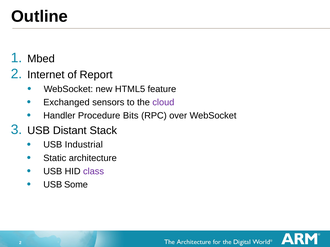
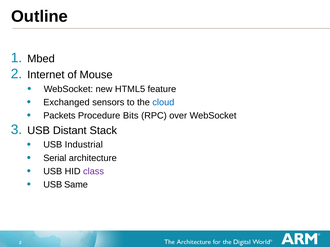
Report: Report -> Mouse (96, 75)
cloud colour: purple -> blue (163, 102)
Handler: Handler -> Packets (59, 116)
Static: Static -> Serial (55, 158)
Some: Some -> Same (76, 185)
